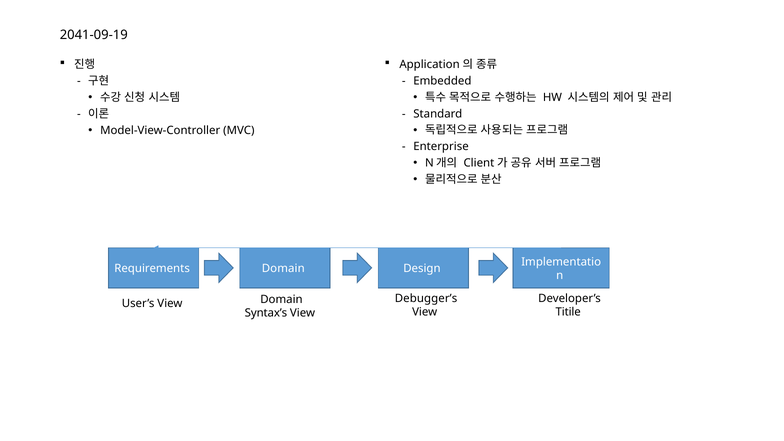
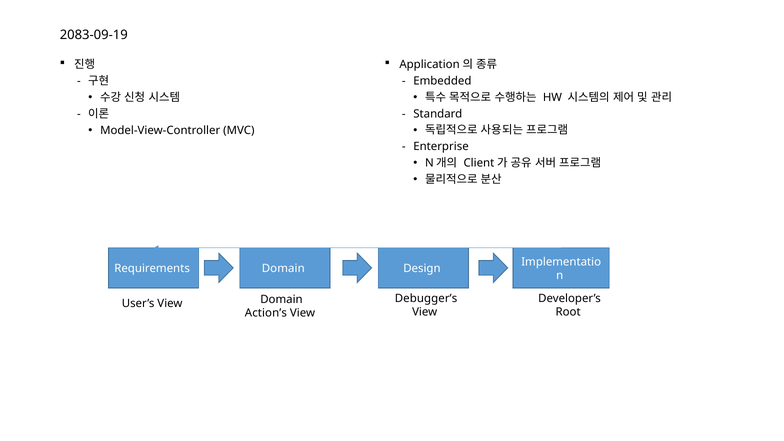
2041-09-19: 2041-09-19 -> 2083-09-19 (94, 35)
Titile: Titile -> Root (568, 312)
Syntax’s: Syntax’s -> Action’s (266, 313)
